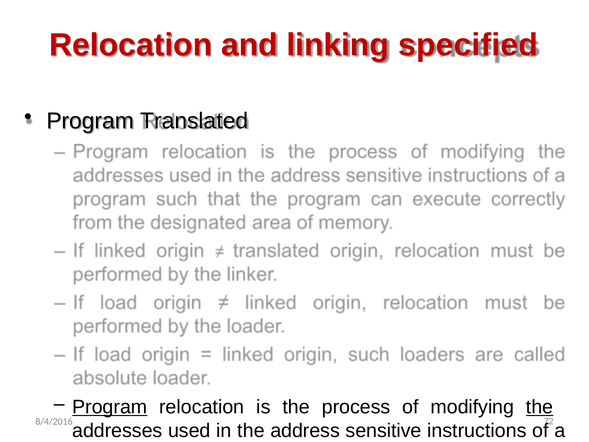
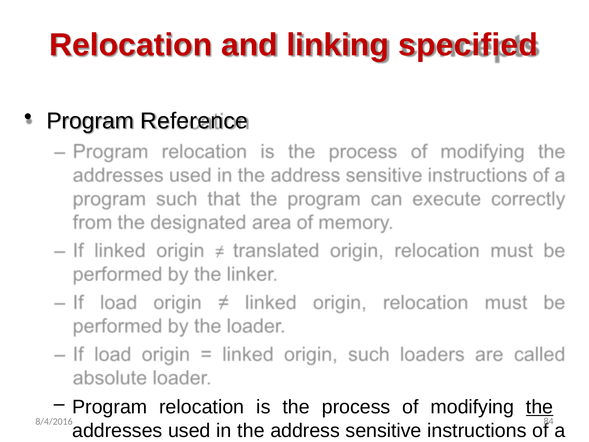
Program Translated: Translated -> Reference (194, 121)
Program underline: present -> none (110, 407)
72: 72 -> 84 (549, 421)
